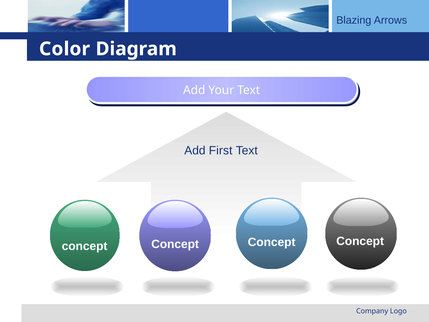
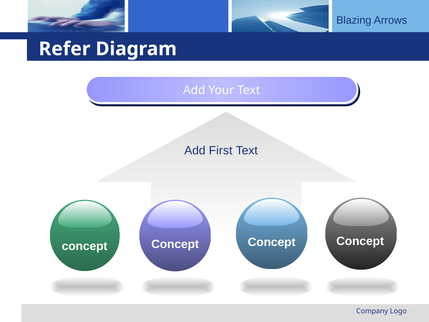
Color: Color -> Refer (65, 49)
